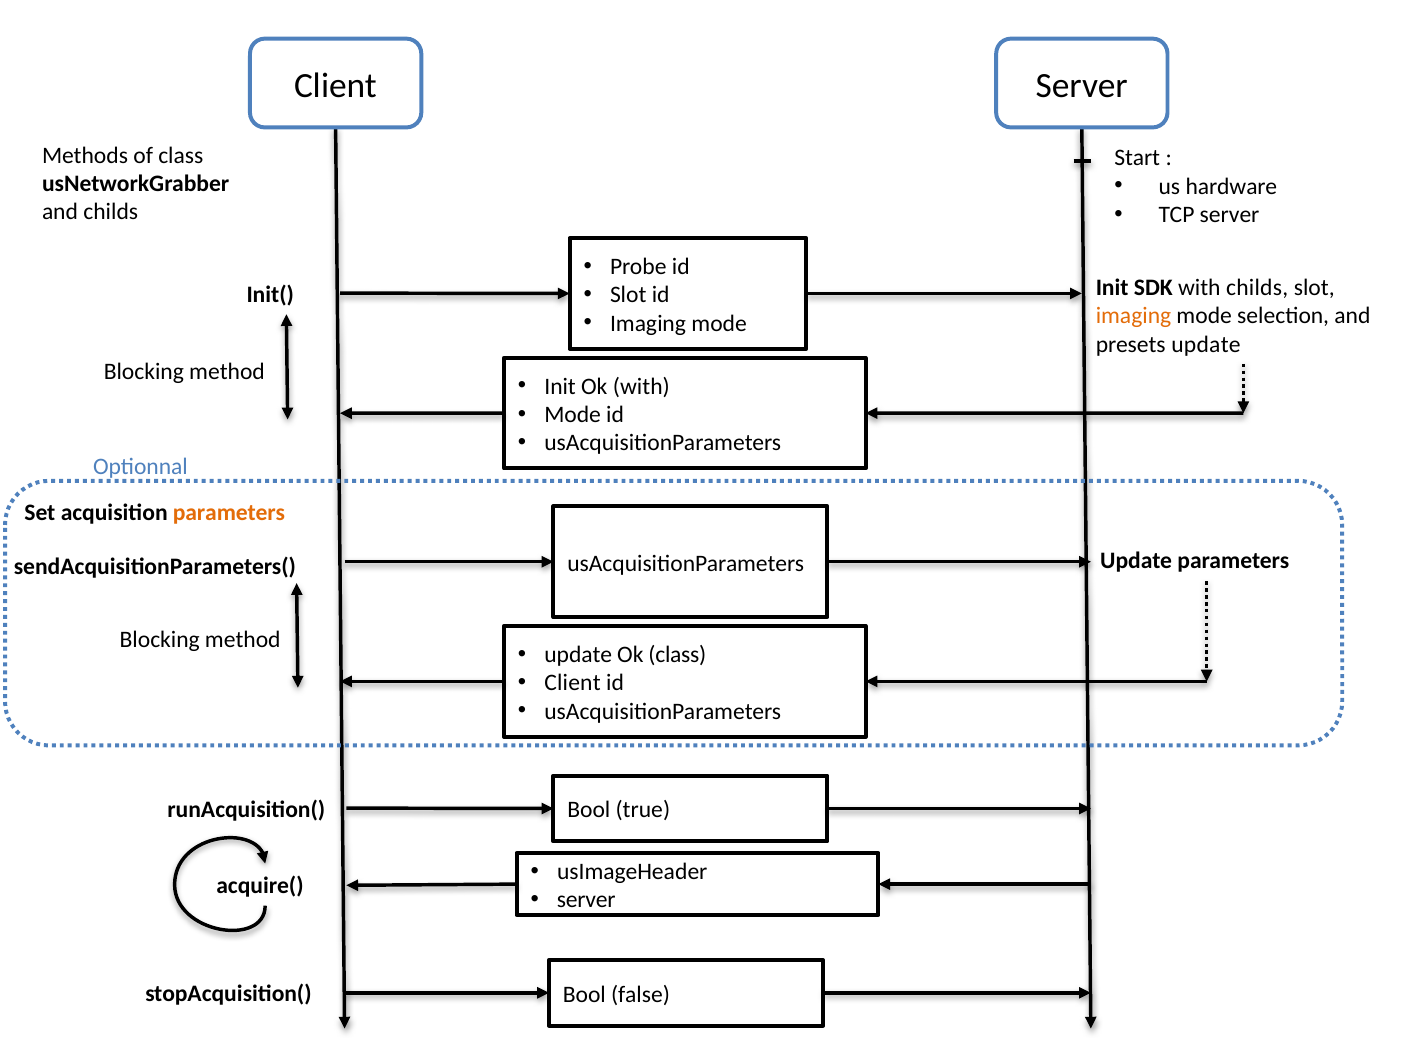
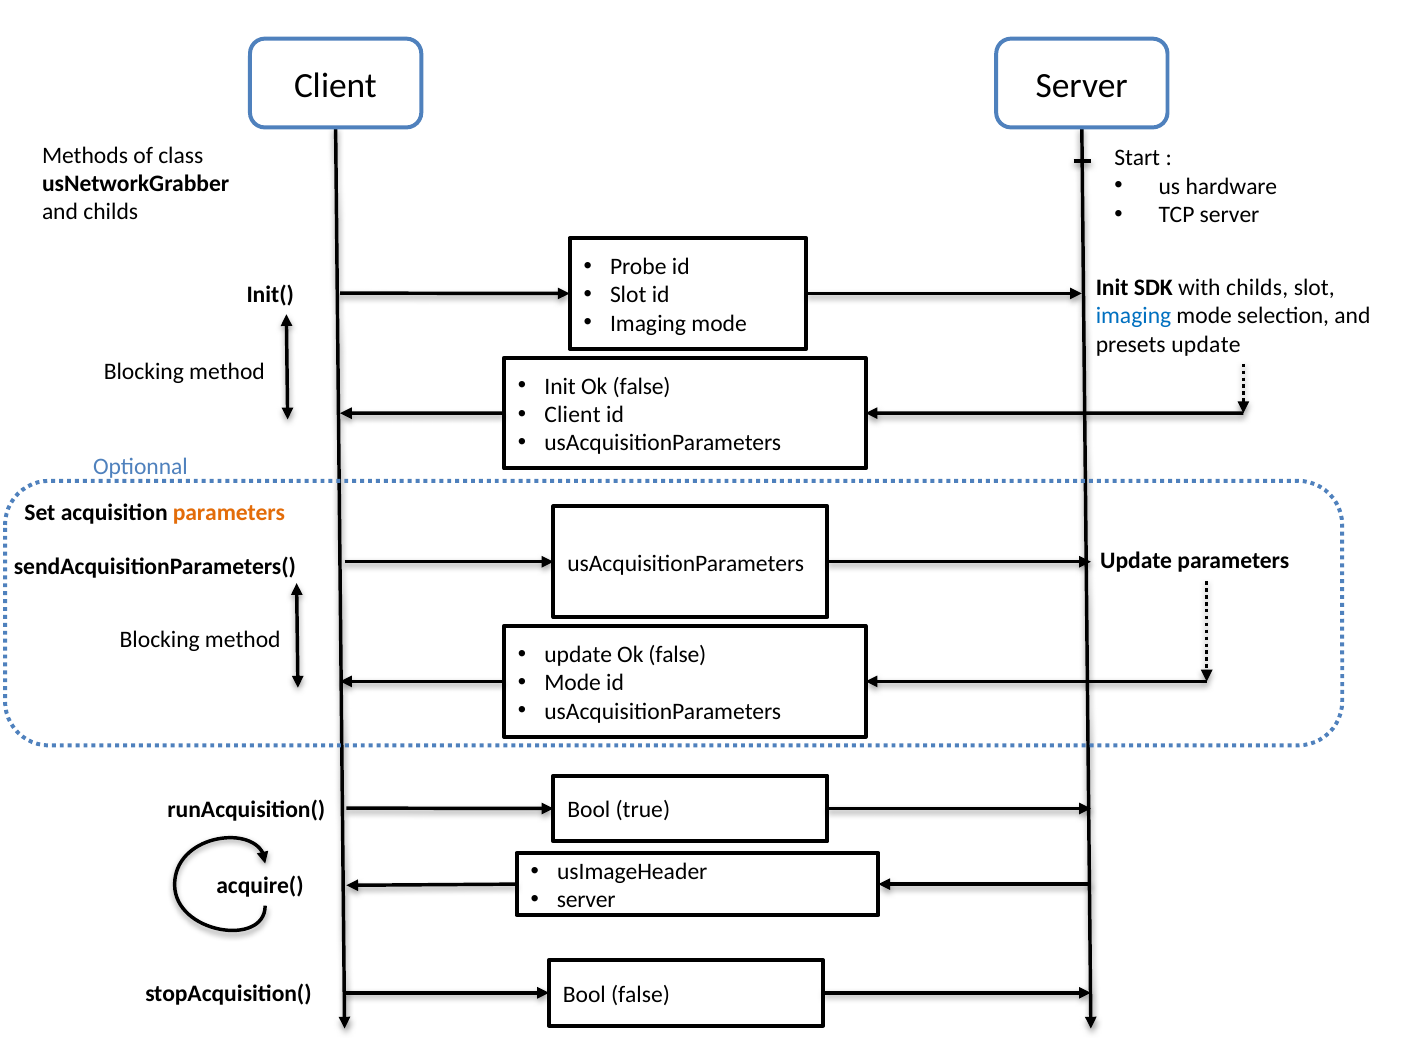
imaging colour: orange -> blue (1134, 316)
Init Ok with: with -> false (642, 387)
Mode: Mode -> Client (573, 415)
update Ok class: class -> false (677, 655)
Client: Client -> Mode (573, 684)
